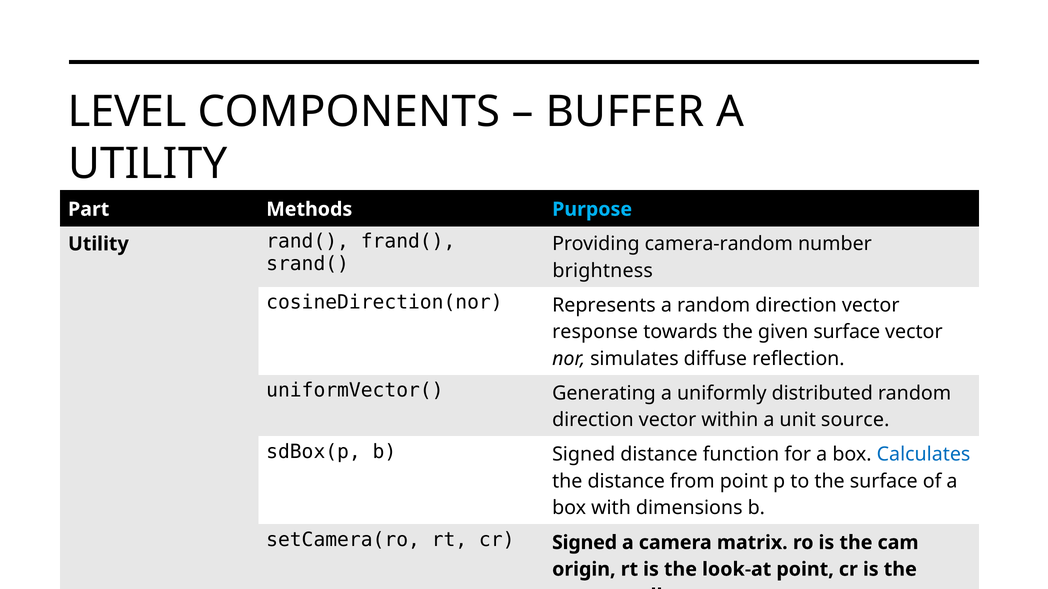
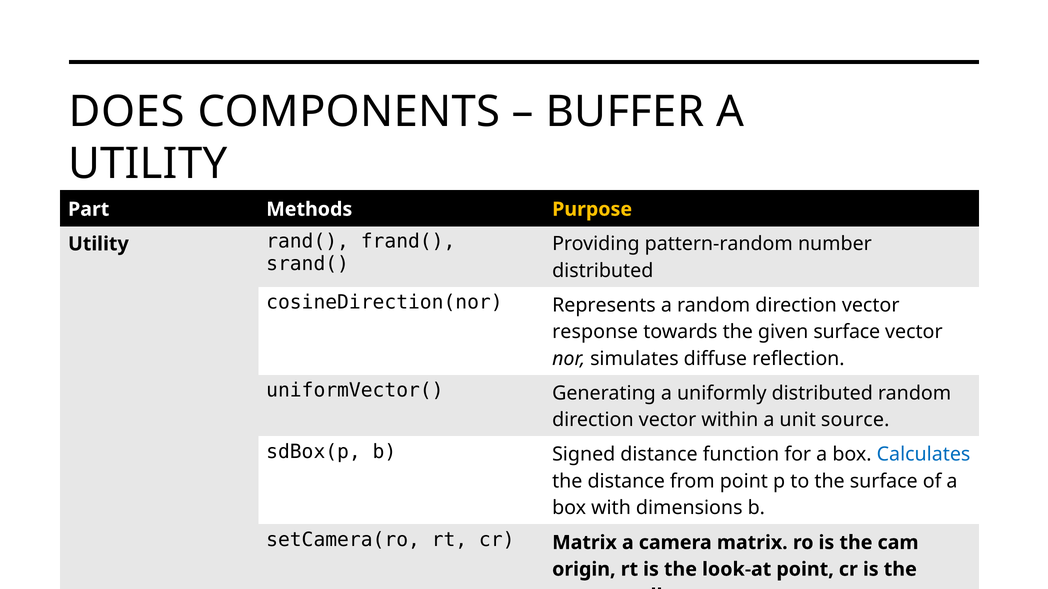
LEVEL: LEVEL -> DOES (127, 112)
Purpose colour: light blue -> yellow (592, 209)
camera-random: camera-random -> pattern-random (719, 244)
brightness: brightness -> distributed (603, 271)
cr Signed: Signed -> Matrix (584, 543)
